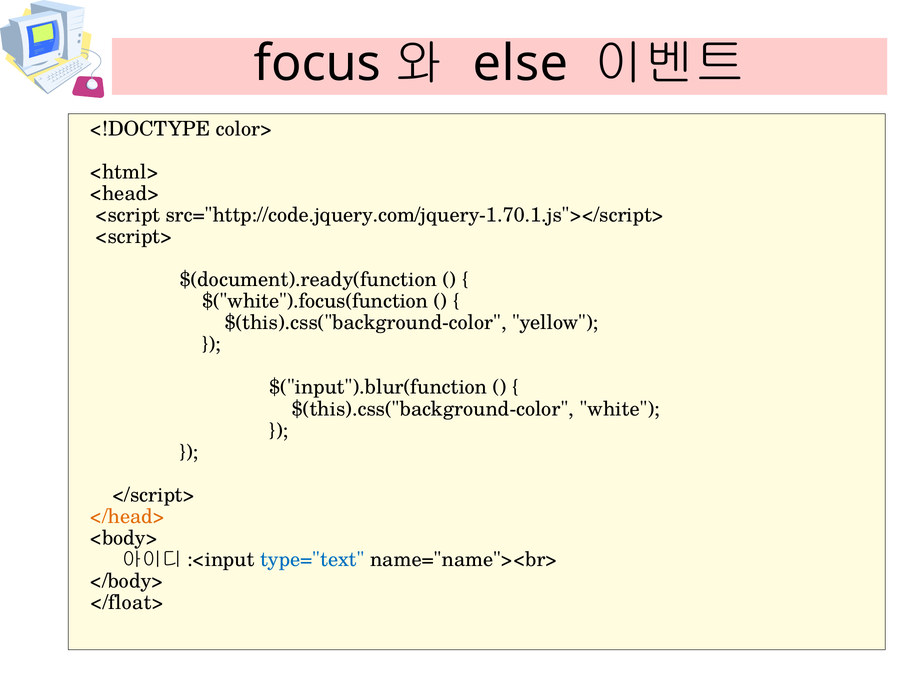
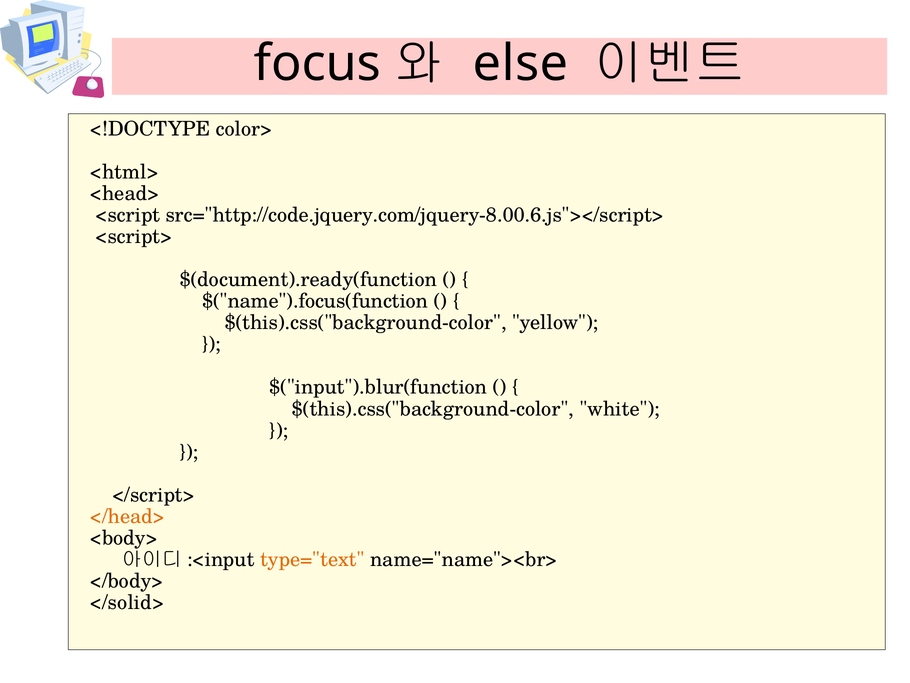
src="http://code.jquery.com/jquery-1.70.1.js"></script>: src="http://code.jquery.com/jquery-1.70.1.js"></script> -> src="http://code.jquery.com/jquery-8.00.6.js"></script> (415, 215)
$("white").focus(function: $("white").focus(function -> $("name").focus(function (315, 301)
type="text colour: blue -> orange (312, 559)
</float>: </float> -> </solid> (127, 602)
